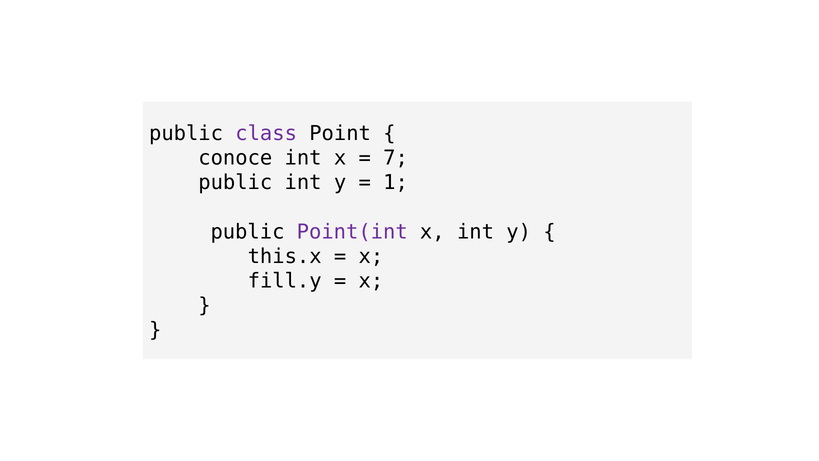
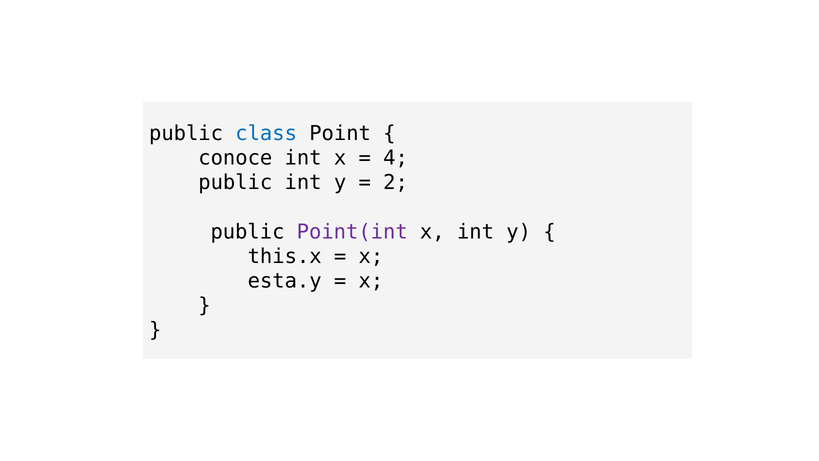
class colour: purple -> blue (266, 133)
7: 7 -> 4 (396, 158)
1: 1 -> 2 (396, 182)
fill.y: fill.y -> esta.y (285, 281)
